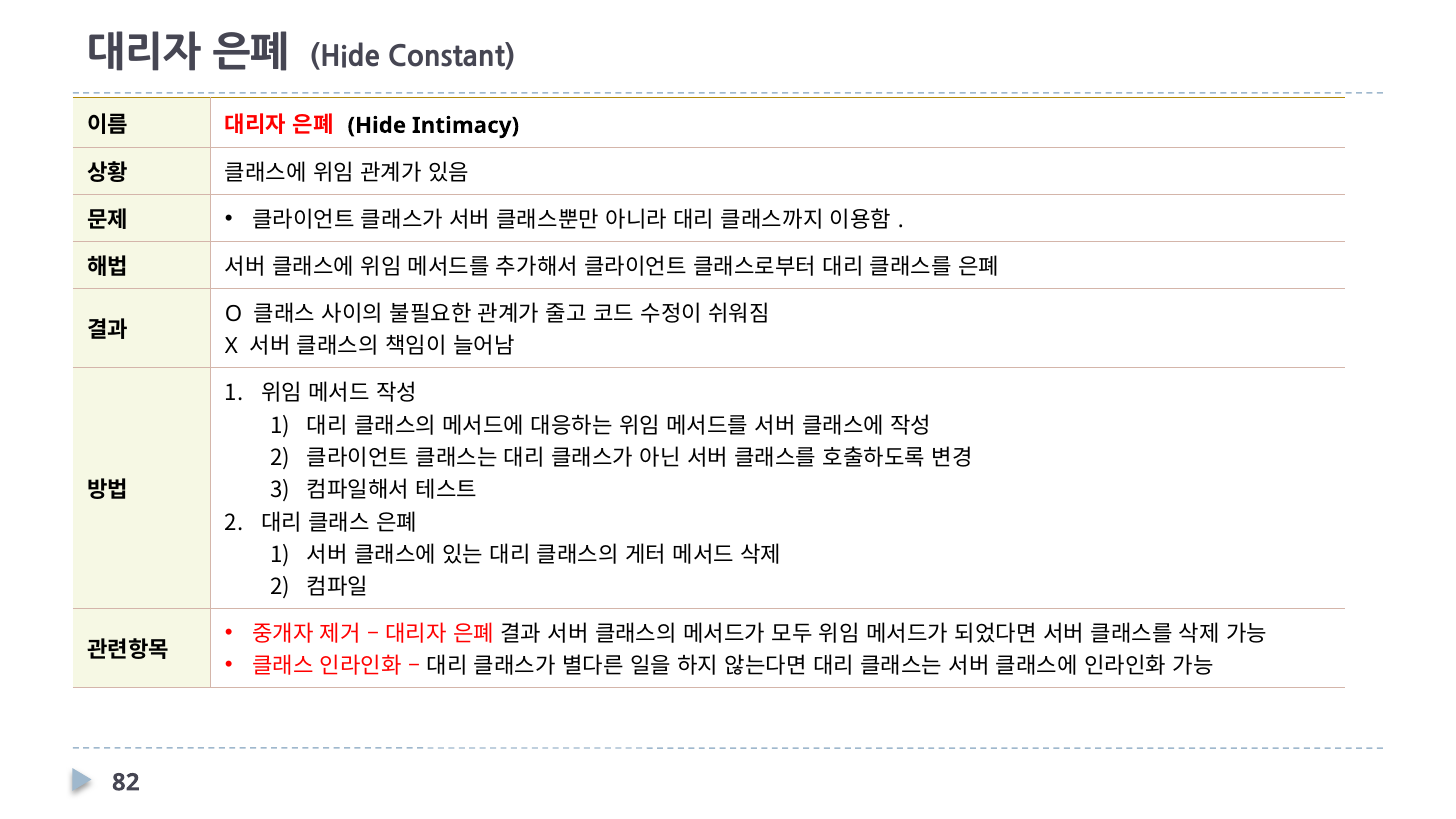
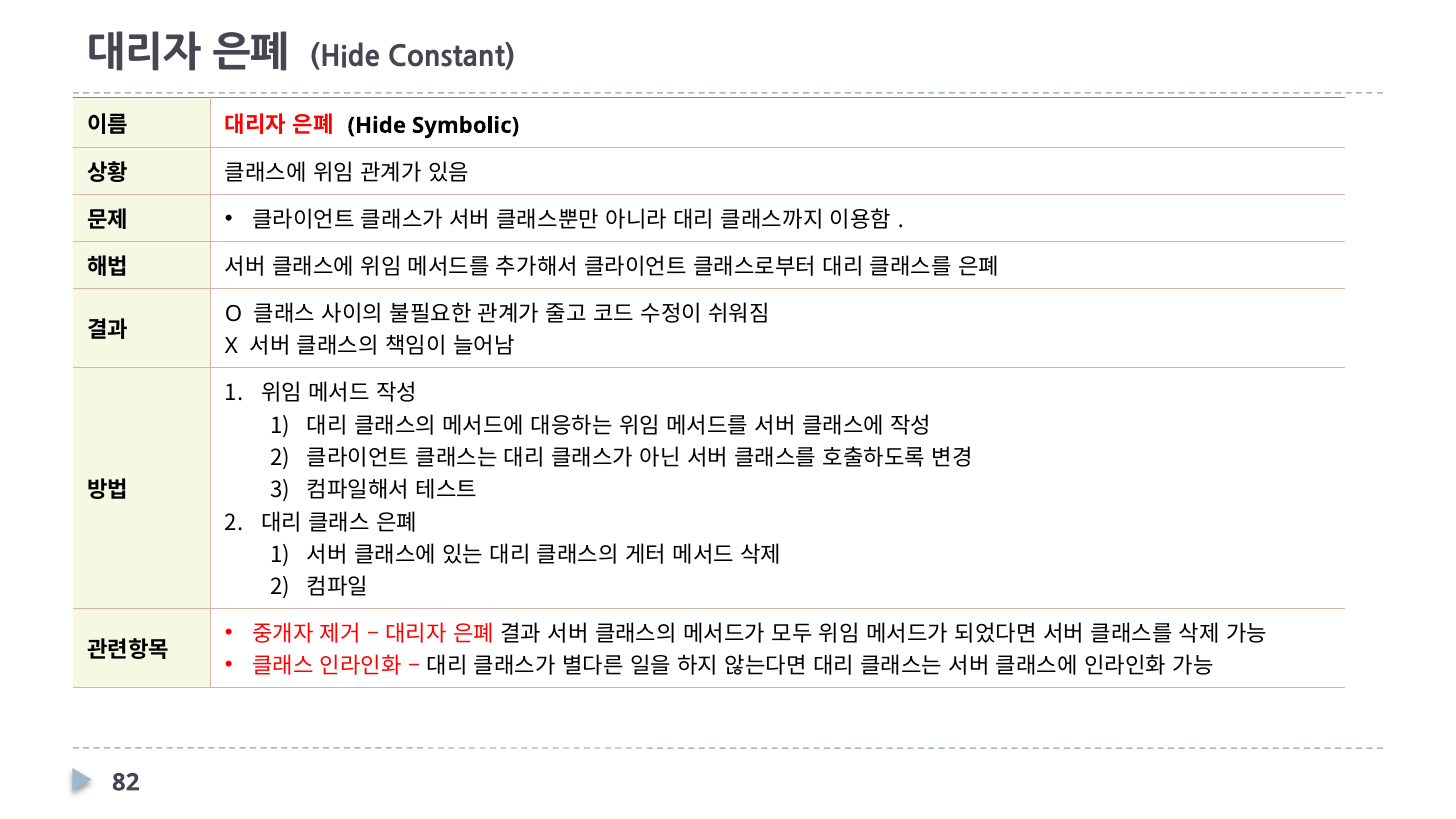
Intimacy: Intimacy -> Symbolic (466, 125)
